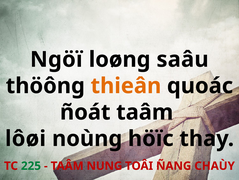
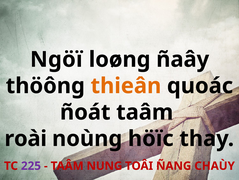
saâu: saâu -> ñaây (183, 59)
lôøi: lôøi -> roài (26, 138)
225 colour: green -> purple (31, 165)
